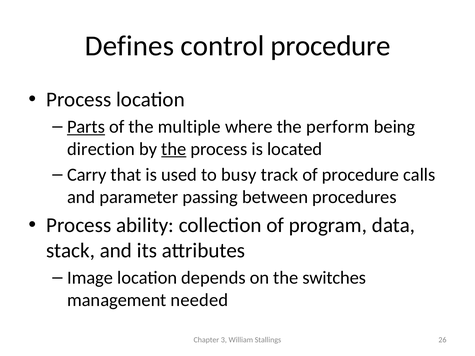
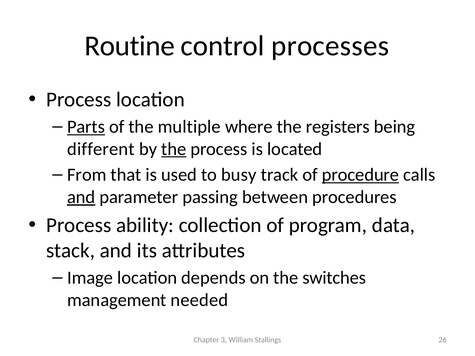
Defines: Defines -> Routine (130, 46)
control procedure: procedure -> processes (330, 46)
perform: perform -> registers (338, 127)
direction: direction -> different (101, 149)
Carry: Carry -> From (87, 175)
procedure underline: none -> present (361, 175)
and underline: none -> present (81, 197)
